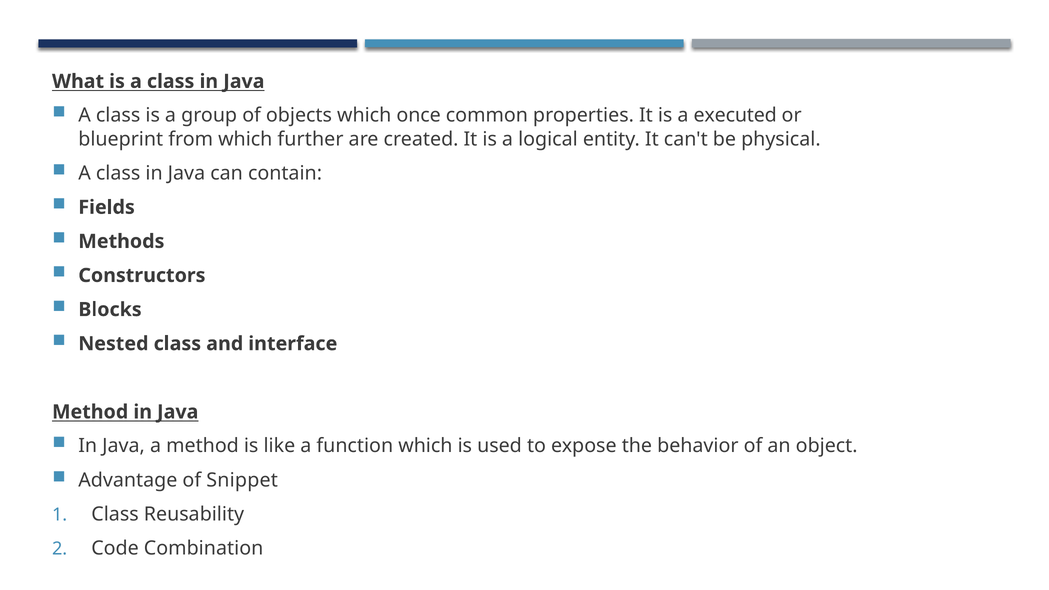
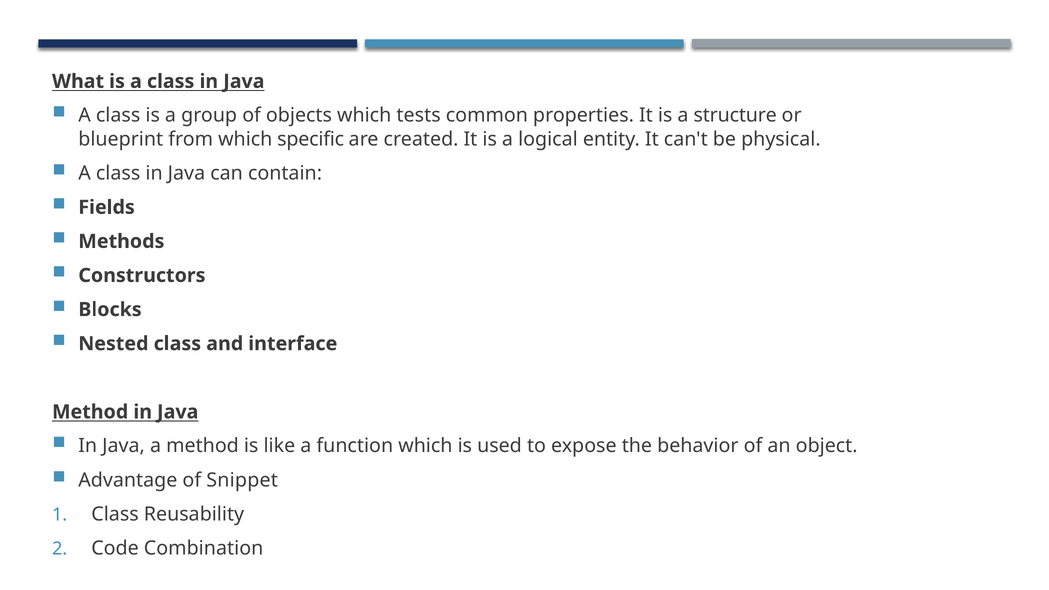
once: once -> tests (419, 116)
executed: executed -> structure (735, 116)
further: further -> specific (311, 139)
